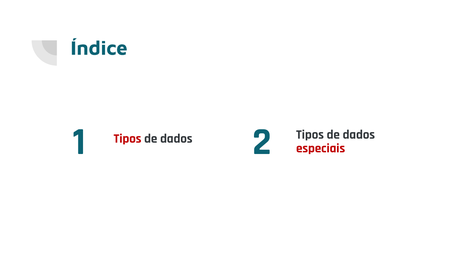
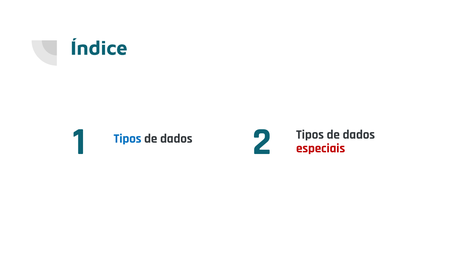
Tipos colour: red -> blue (128, 139)
